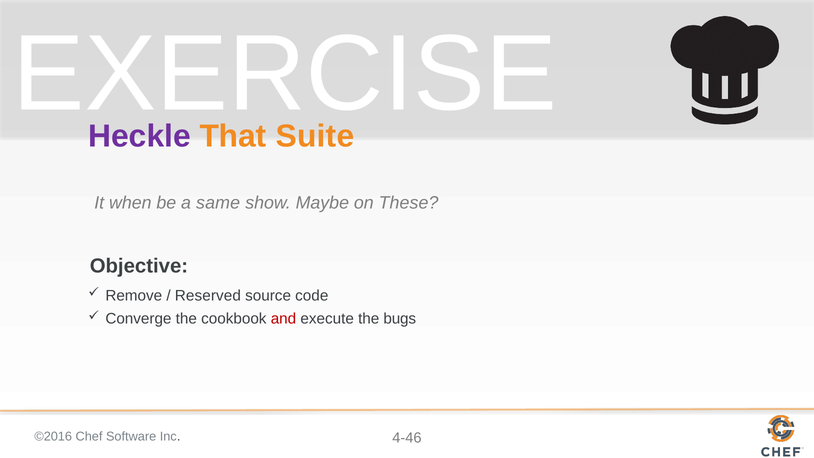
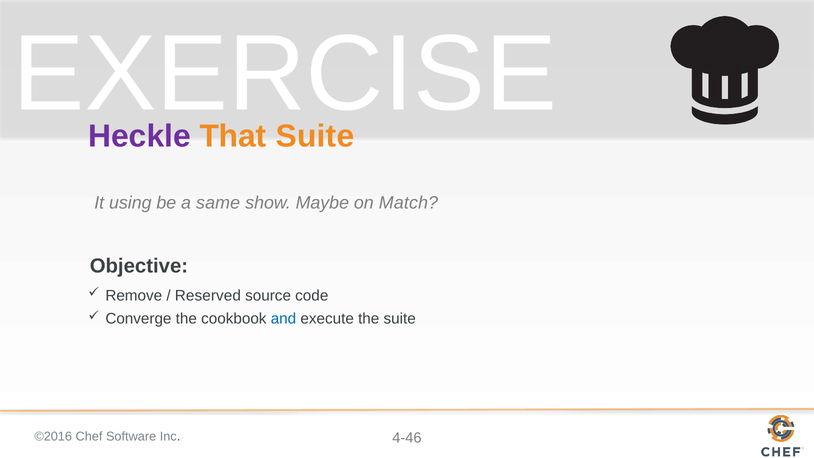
when: when -> using (130, 203)
These: These -> Match (409, 203)
and colour: red -> blue (283, 319)
the bugs: bugs -> suite (400, 319)
